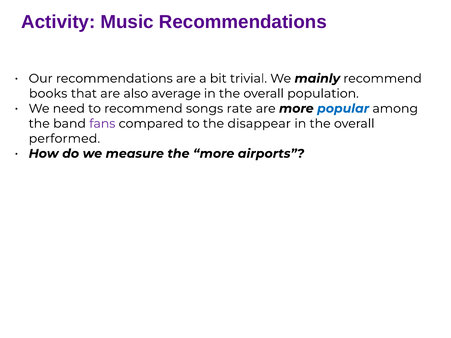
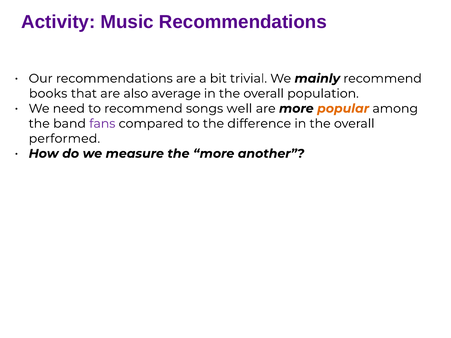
rate: rate -> well (239, 109)
popular colour: blue -> orange (343, 109)
disappear: disappear -> difference (259, 124)
airports: airports -> another (271, 154)
